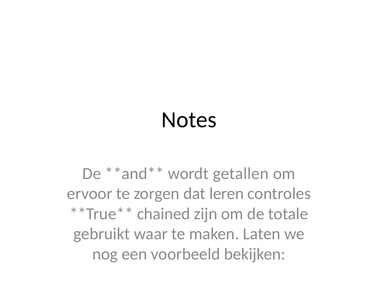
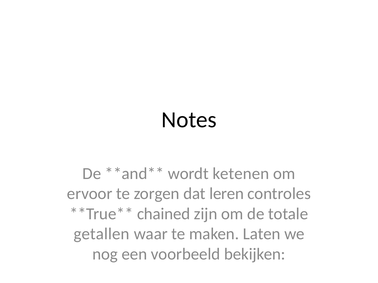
getallen: getallen -> ketenen (241, 174)
gebruikt: gebruikt -> getallen (102, 234)
